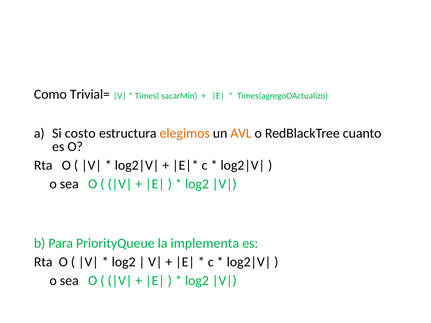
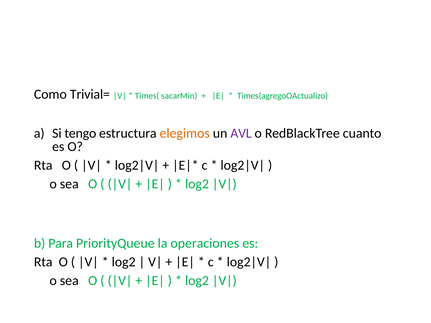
costo: costo -> tengo (80, 133)
AVL colour: orange -> purple (241, 133)
implementa: implementa -> operaciones (205, 243)
